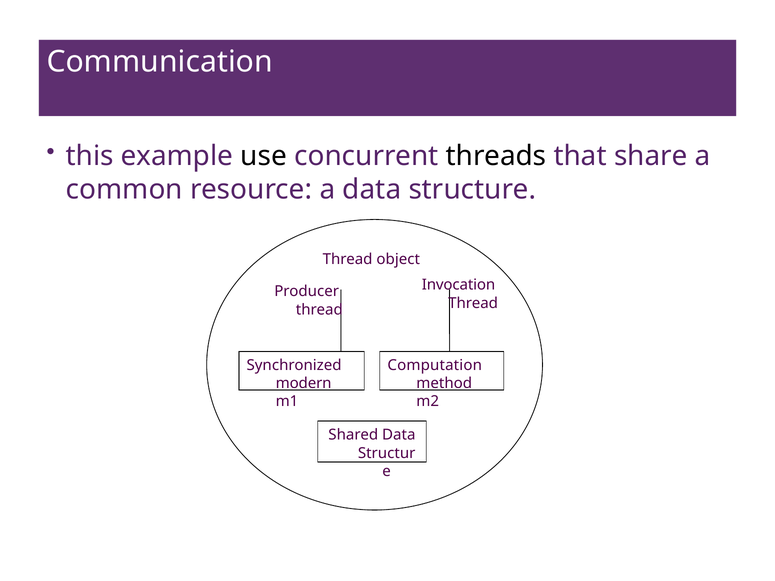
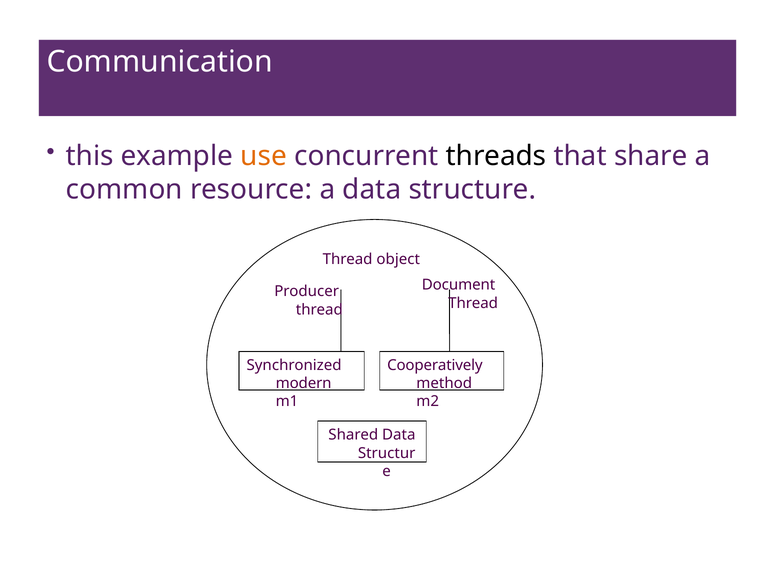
use colour: black -> orange (264, 156)
Invocation: Invocation -> Document (459, 285)
Computation: Computation -> Cooperatively (435, 365)
